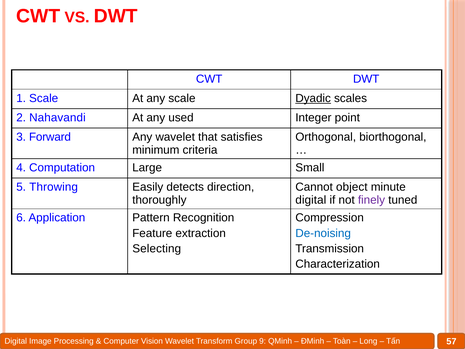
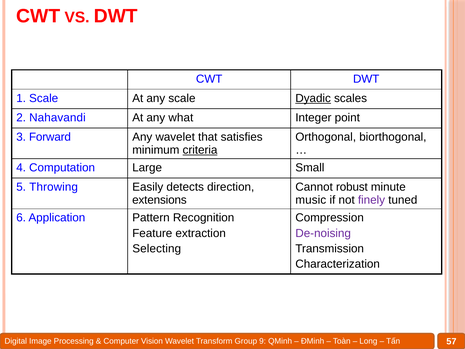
used: used -> what (181, 118)
criteria underline: none -> present (200, 150)
object: object -> robust (352, 187)
thoroughly: thoroughly -> extensions (159, 200)
digital: digital -> music (311, 200)
De-noising colour: blue -> purple (323, 233)
